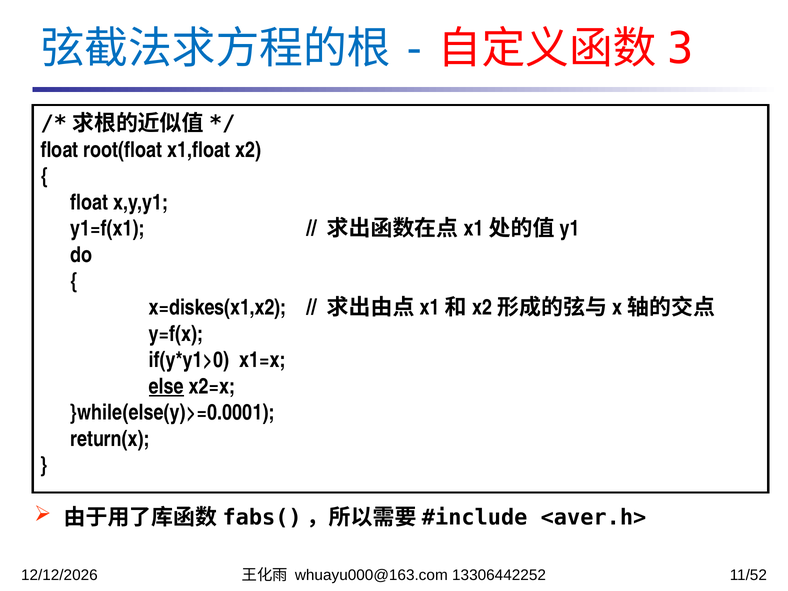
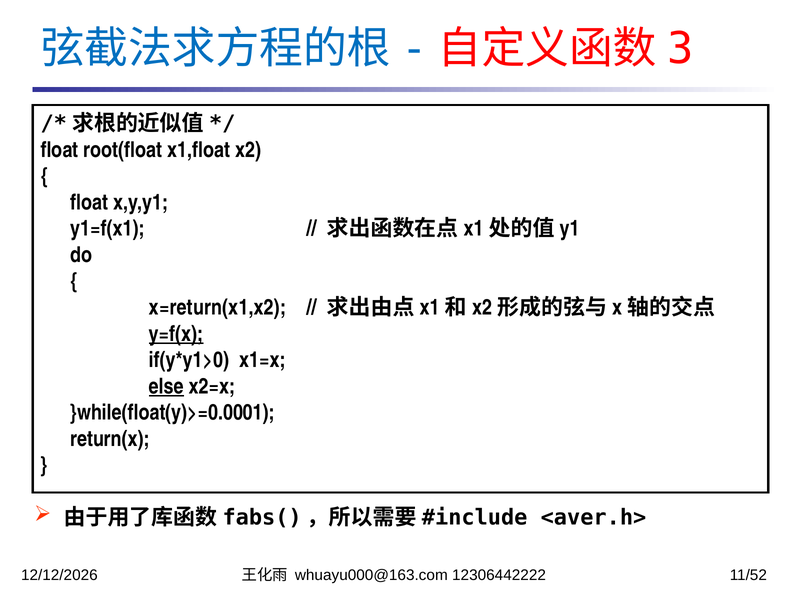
x=diskes(x1,x2: x=diskes(x1,x2 -> x=return(x1,x2 (218, 308)
y=f(x underline: none -> present (176, 334)
}while(else(y)>=0.0001: }while(else(y)>=0.0001 -> }while(float(y)>=0.0001 (172, 413)
13306442252: 13306442252 -> 12306442222 (499, 575)
